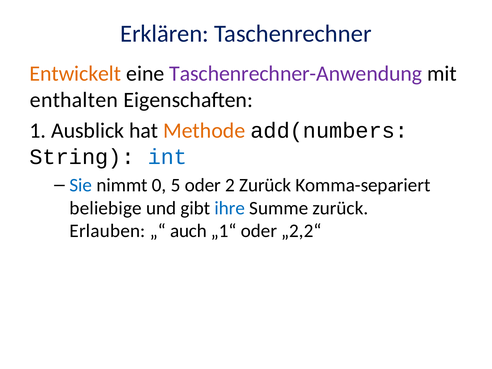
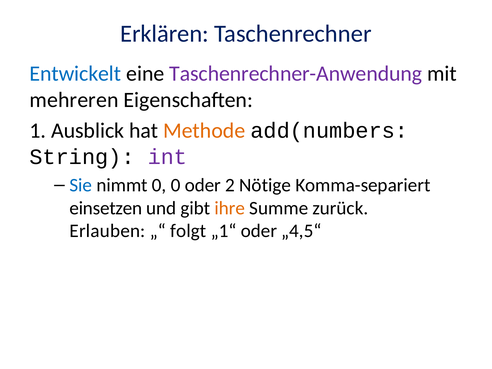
Entwickelt colour: orange -> blue (75, 74)
enthalten: enthalten -> mehreren (74, 100)
int colour: blue -> purple (167, 157)
0 5: 5 -> 0 (176, 185)
2 Zurück: Zurück -> Nötige (265, 185)
beliebige: beliebige -> einsetzen (106, 208)
ihre colour: blue -> orange (230, 208)
auch: auch -> folgt (188, 231)
„2,2“: „2,2“ -> „4,5“ (301, 231)
